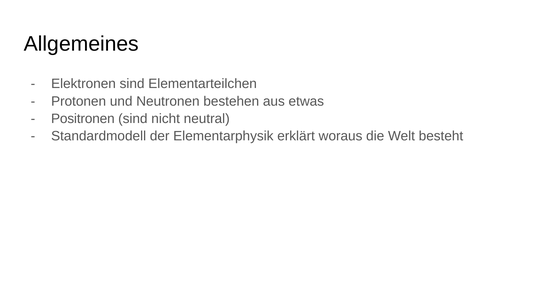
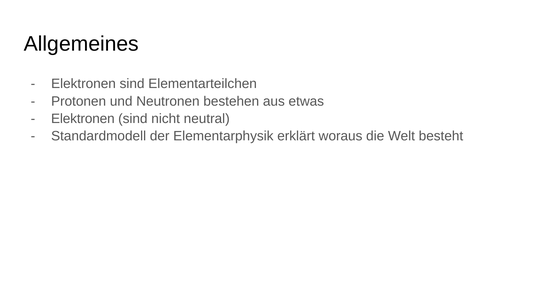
Positronen: Positronen -> Elektronen (83, 119)
